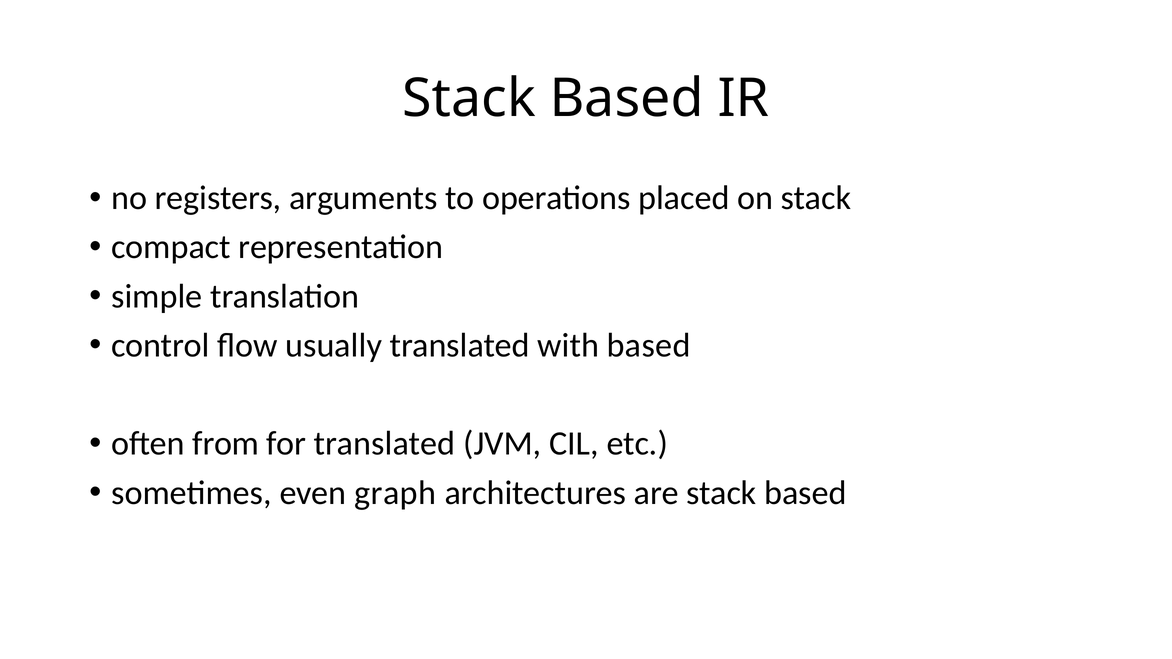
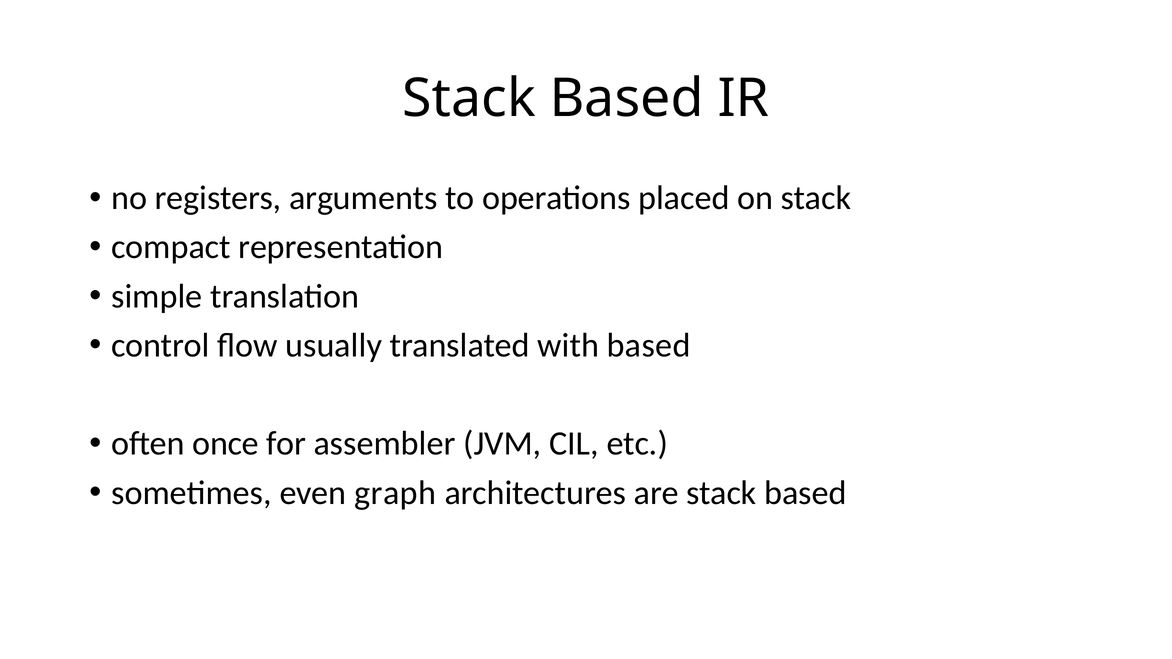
from: from -> once (226, 444)
for translated: translated -> assembler (385, 444)
